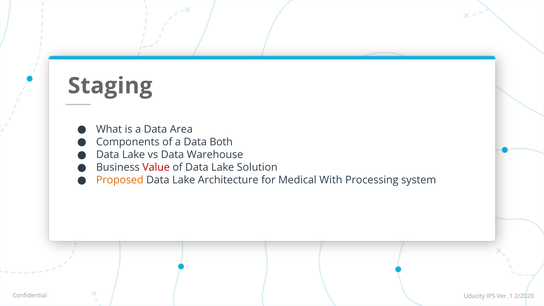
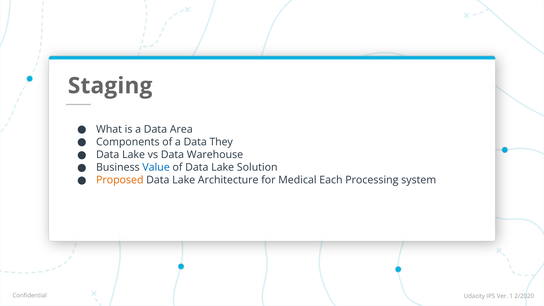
Both: Both -> They (221, 142)
Value colour: red -> blue (156, 167)
With: With -> Each (331, 180)
